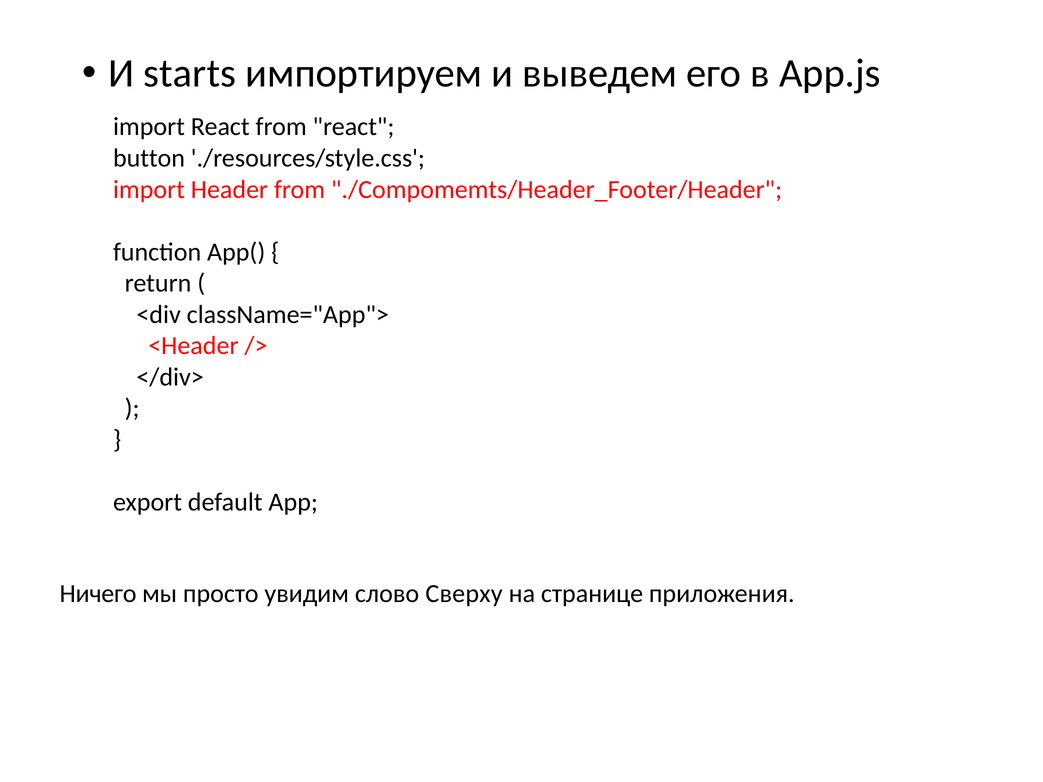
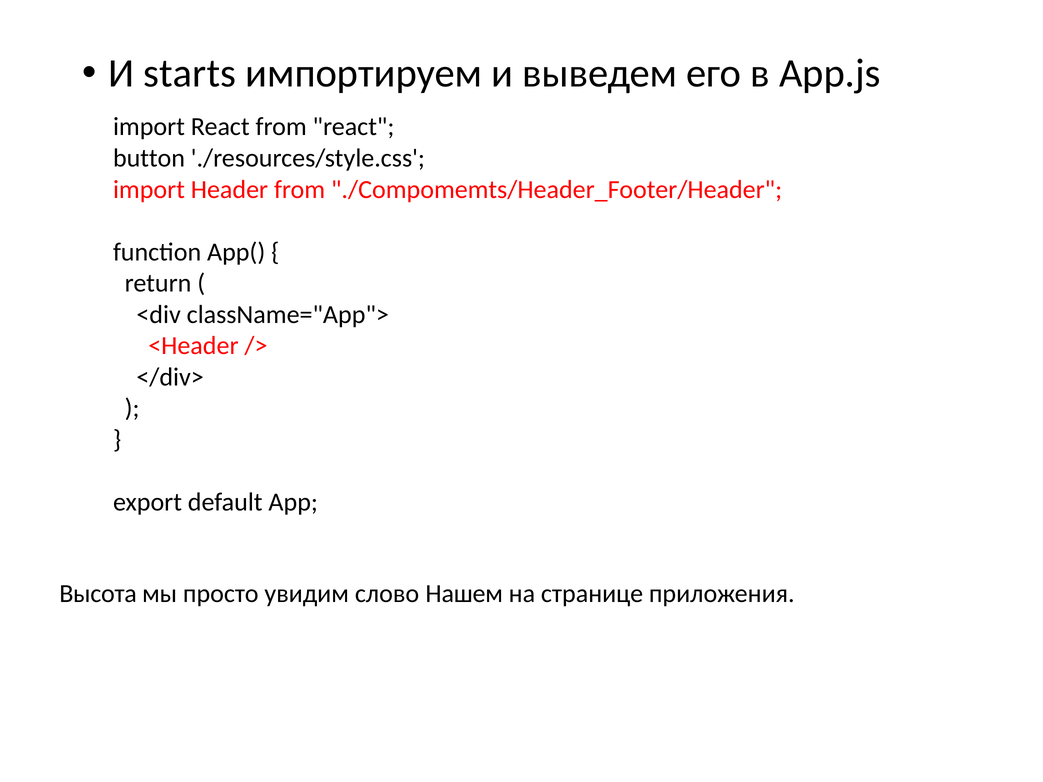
Ничего: Ничего -> Высота (98, 594)
Сверху: Сверху -> Нашем (464, 594)
